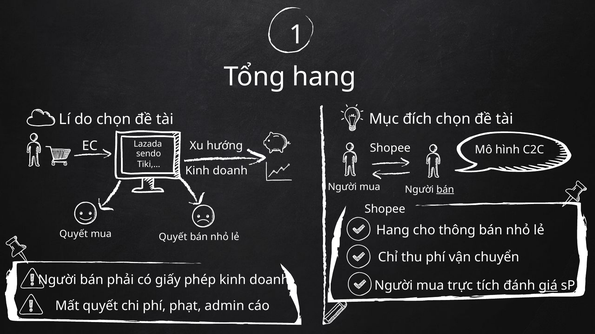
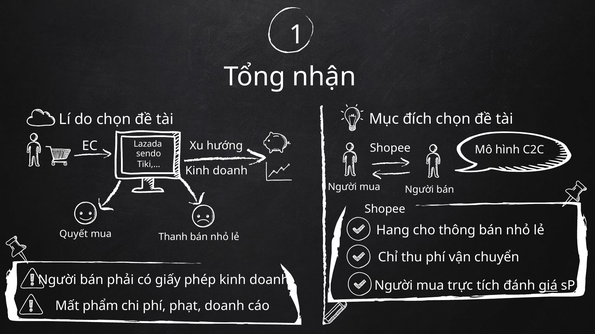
Tổng hang: hang -> nhận (324, 77)
bán underline: present -> none (445, 190)
Quyết: Quyết -> Thanh (173, 237)
Mất quyết: quyết -> phẩm (100, 306)
phạt admin: admin -> doanh (224, 306)
